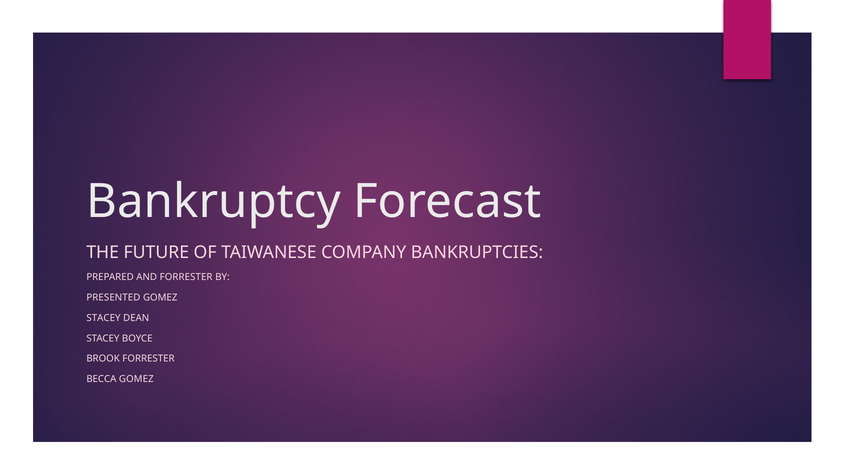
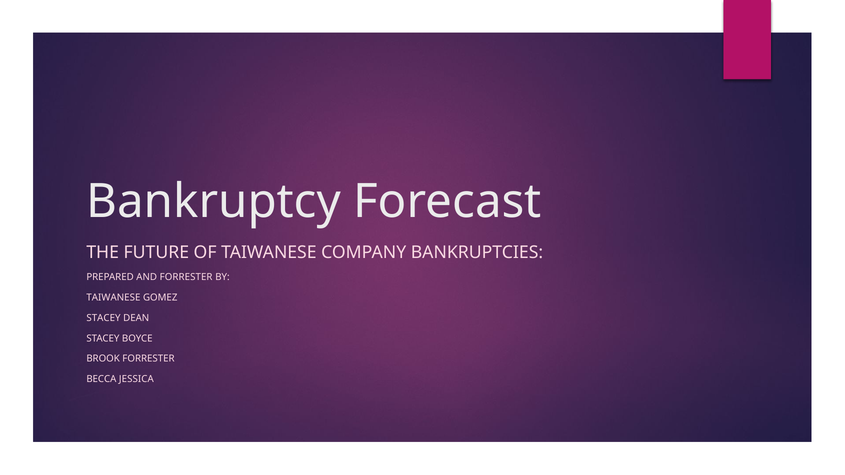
PRESENTED: PRESENTED -> TAIWANESE (113, 298)
BECCA GOMEZ: GOMEZ -> JESSICA (136, 379)
